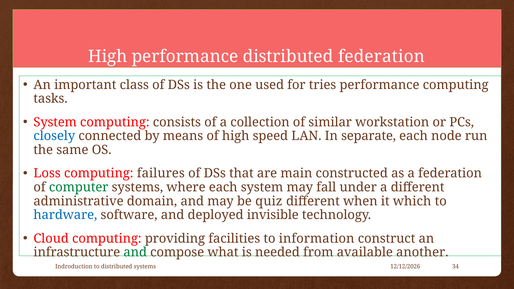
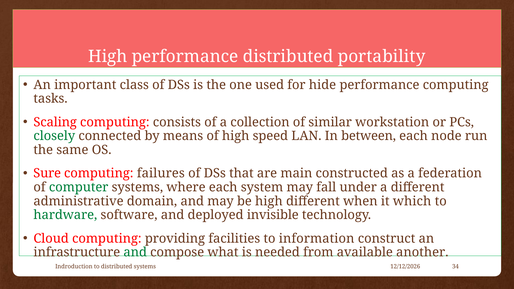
distributed federation: federation -> portability (382, 56)
tries: tries -> hide (322, 85)
System: System -> Scaling (55, 122)
closely colour: blue -> green (54, 136)
separate: separate -> between (369, 136)
Loss: Loss -> Sure (47, 173)
be quiz: quiz -> high (269, 201)
hardware colour: blue -> green (65, 215)
